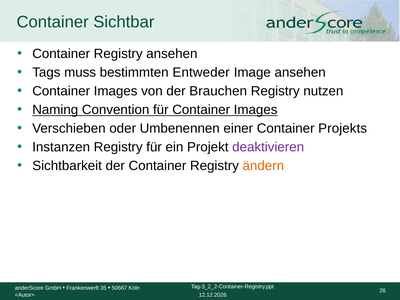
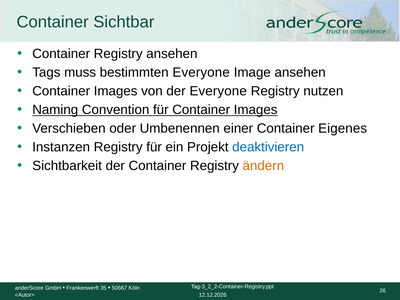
bestimmten Entweder: Entweder -> Everyone (201, 73)
der Brauchen: Brauchen -> Everyone (218, 91)
Projekts: Projekts -> Eigenes (343, 129)
deaktivieren colour: purple -> blue (268, 147)
